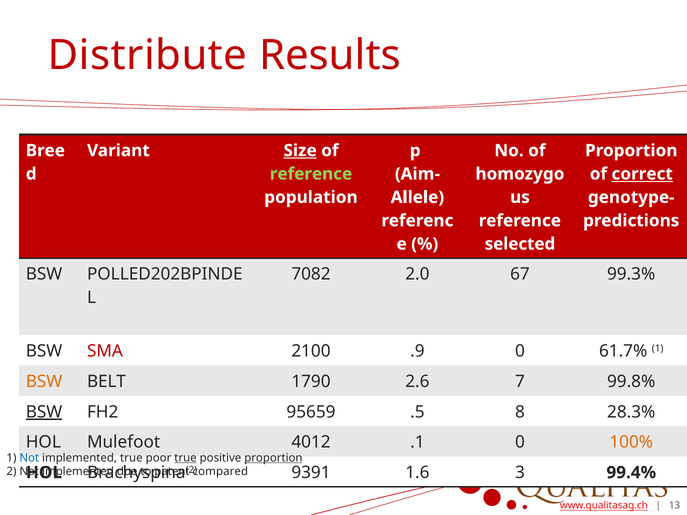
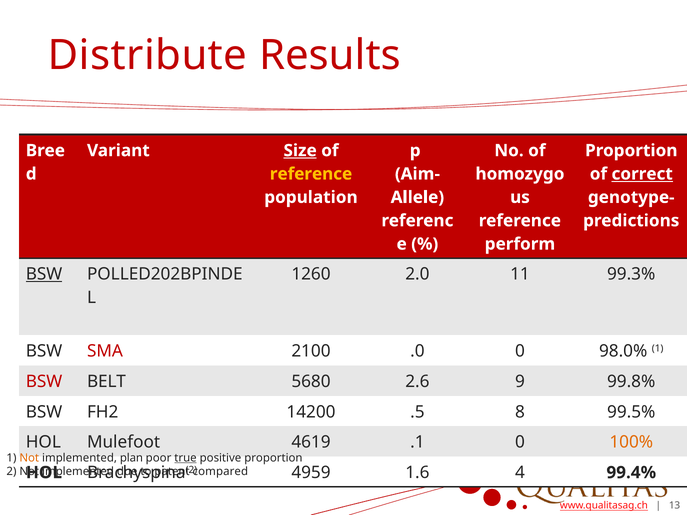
reference colour: light green -> yellow (311, 174)
selected: selected -> perform (520, 244)
BSW underline: none -> present (44, 274)
7082: 7082 -> 1260 (311, 274)
67: 67 -> 11 (520, 274)
.9: .9 -> .0 (417, 351)
61.7%: 61.7% -> 98.0% (623, 351)
BSW colour: orange -> red (44, 382)
1790: 1790 -> 5680 (311, 382)
7: 7 -> 9 (520, 382)
BSW underline: present -> none (44, 412)
95659: 95659 -> 14200 (311, 412)
28.3%: 28.3% -> 99.5% (631, 412)
4012: 4012 -> 4619 (311, 442)
Not colour: blue -> orange (29, 458)
implemented true: true -> plan (131, 458)
proportion underline: present -> none (273, 458)
9391: 9391 -> 4959 (311, 473)
3: 3 -> 4 (520, 473)
